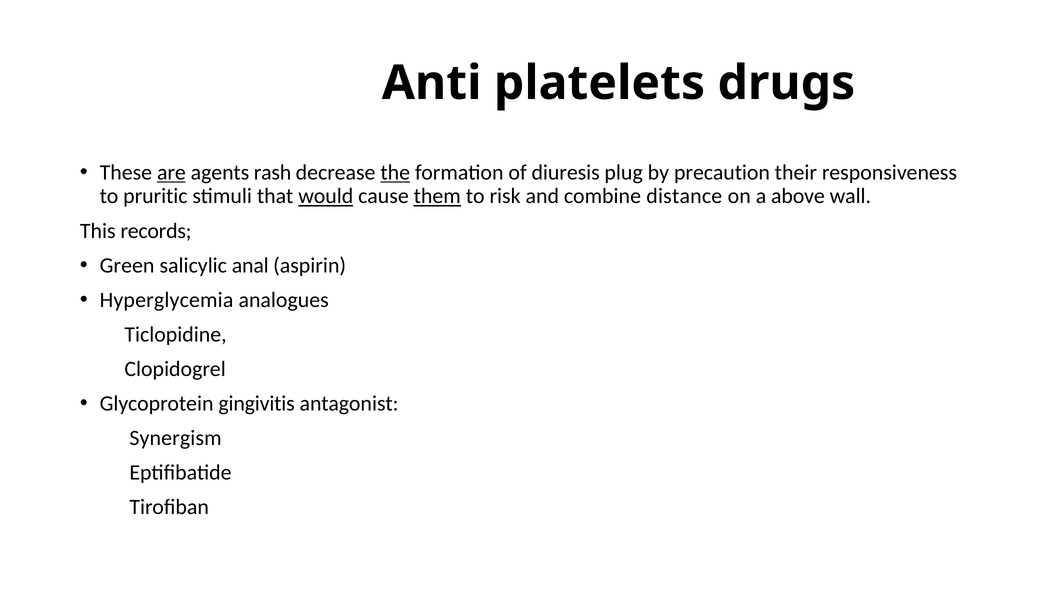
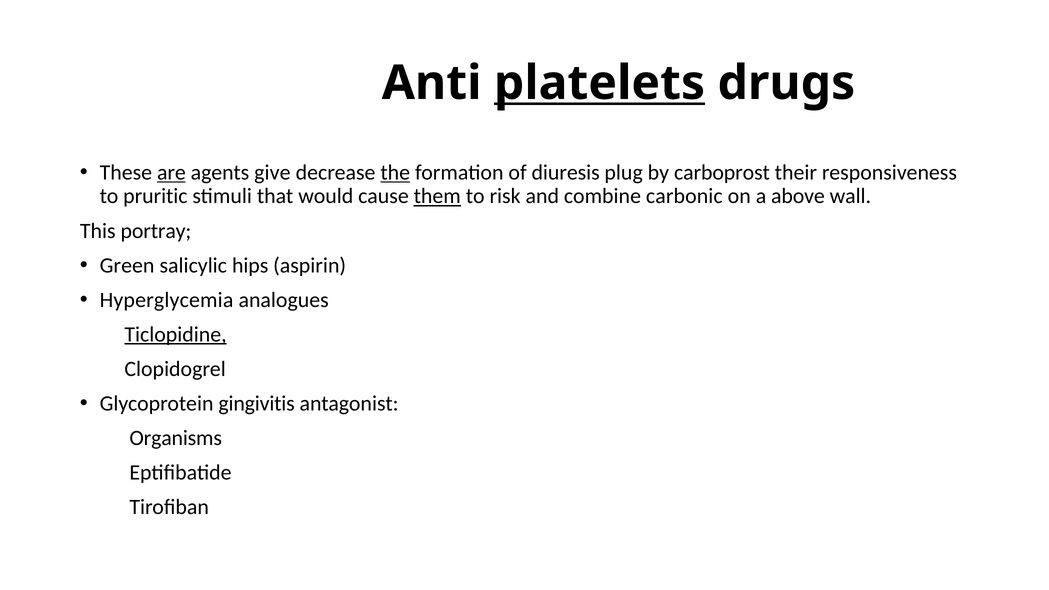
platelets underline: none -> present (599, 83)
rash: rash -> give (272, 173)
precaution: precaution -> carboprost (722, 173)
would underline: present -> none (326, 196)
distance: distance -> carbonic (684, 196)
records: records -> portray (156, 231)
anal: anal -> hips (250, 265)
Ticlopidine underline: none -> present (176, 334)
Synergism: Synergism -> Organisms (176, 438)
